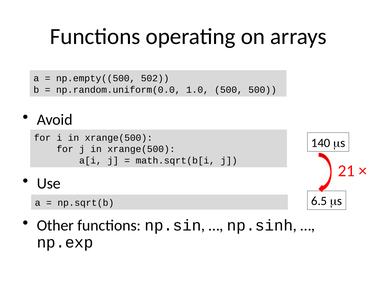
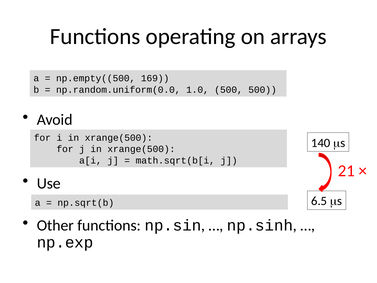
502: 502 -> 169 (155, 78)
